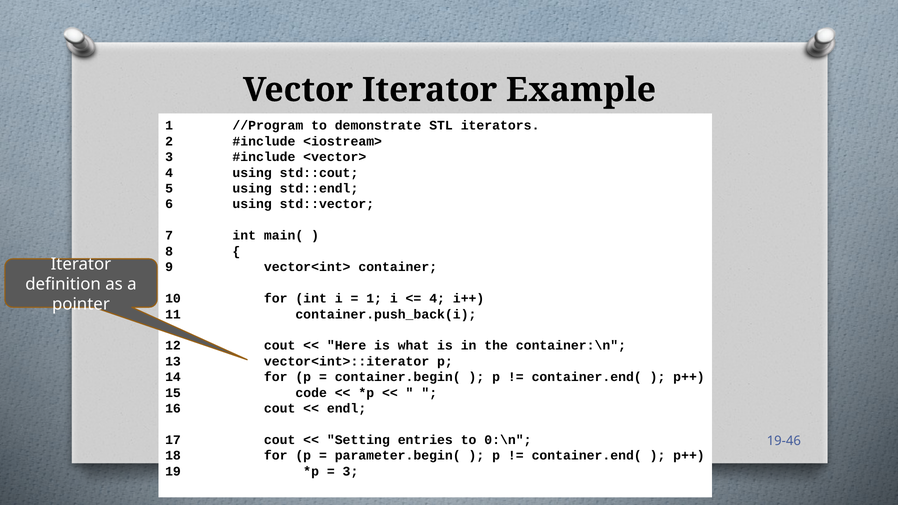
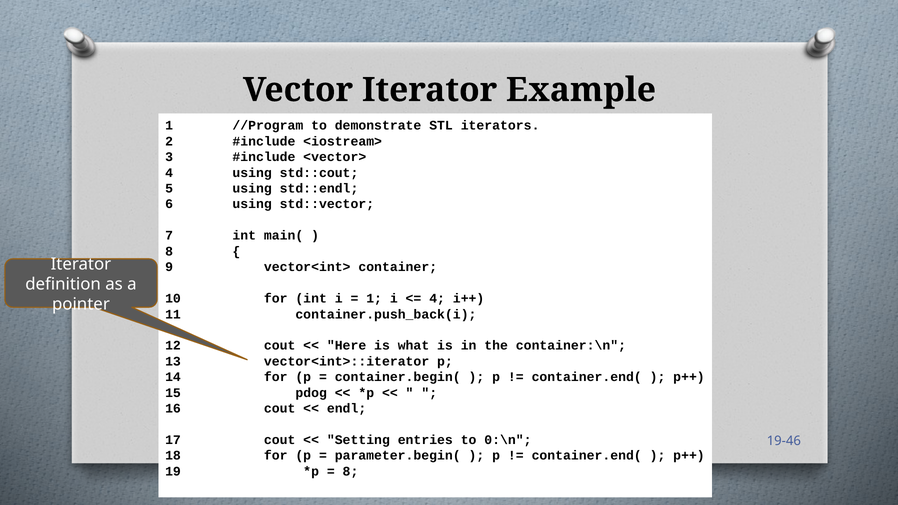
code: code -> pdog (311, 393)
3: 3 -> 8 (350, 471)
